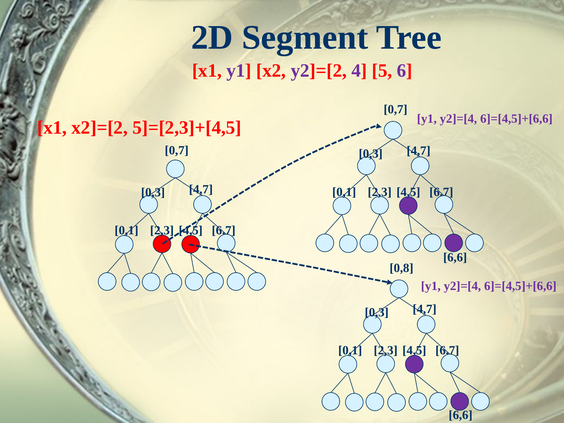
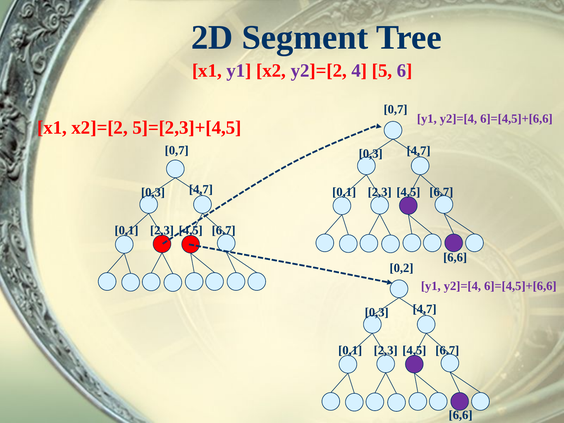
0,8: 0,8 -> 0,2 (402, 268)
